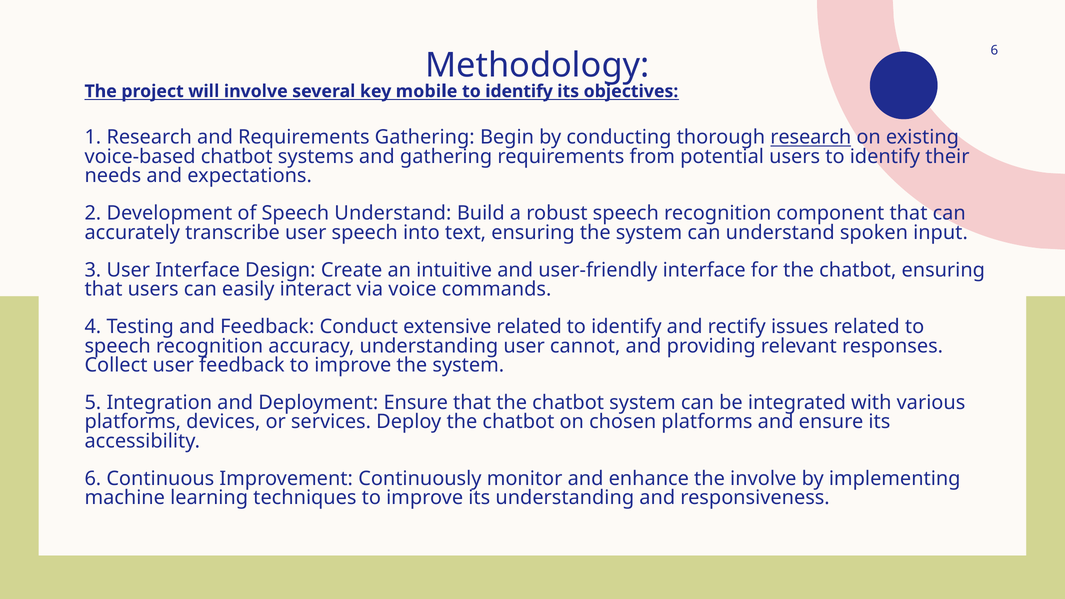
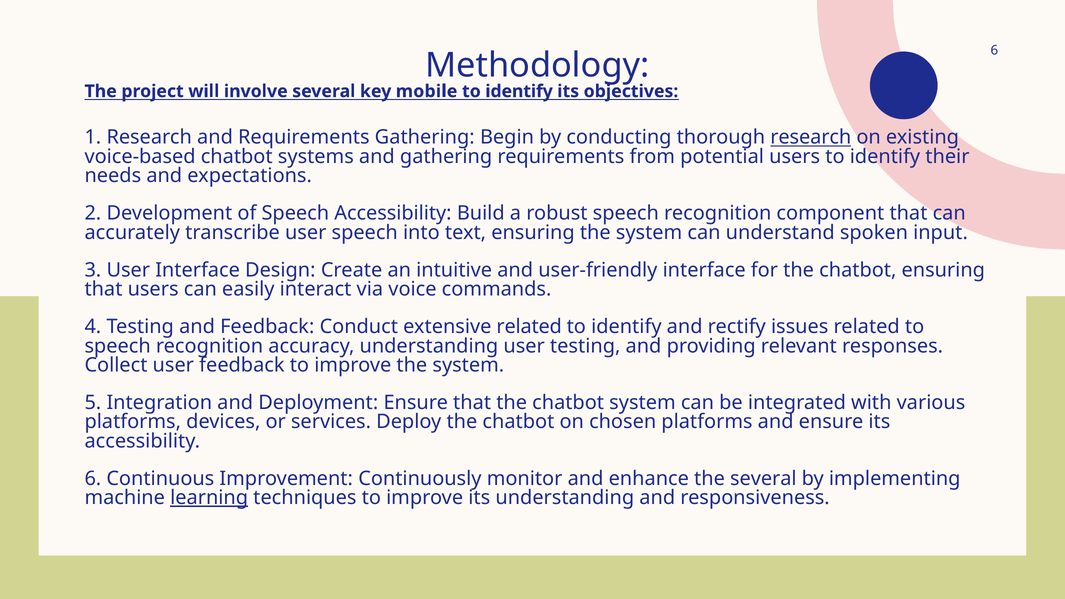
Speech Understand: Understand -> Accessibility (393, 213)
user cannot: cannot -> testing (585, 346)
the involve: involve -> several (763, 479)
learning underline: none -> present (209, 498)
